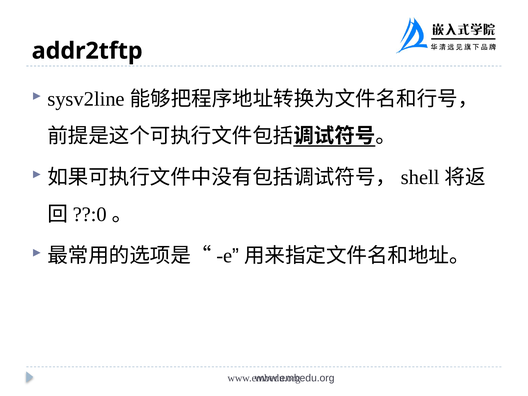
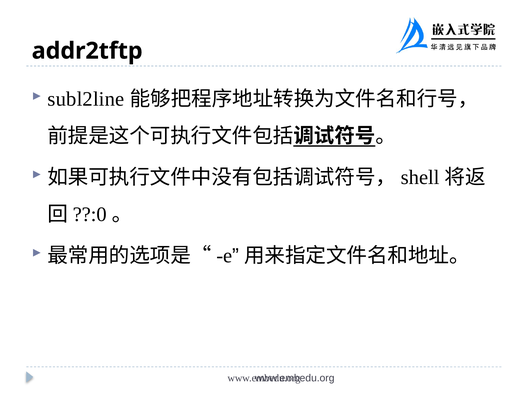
sysv2line: sysv2line -> subl2line (86, 99)
